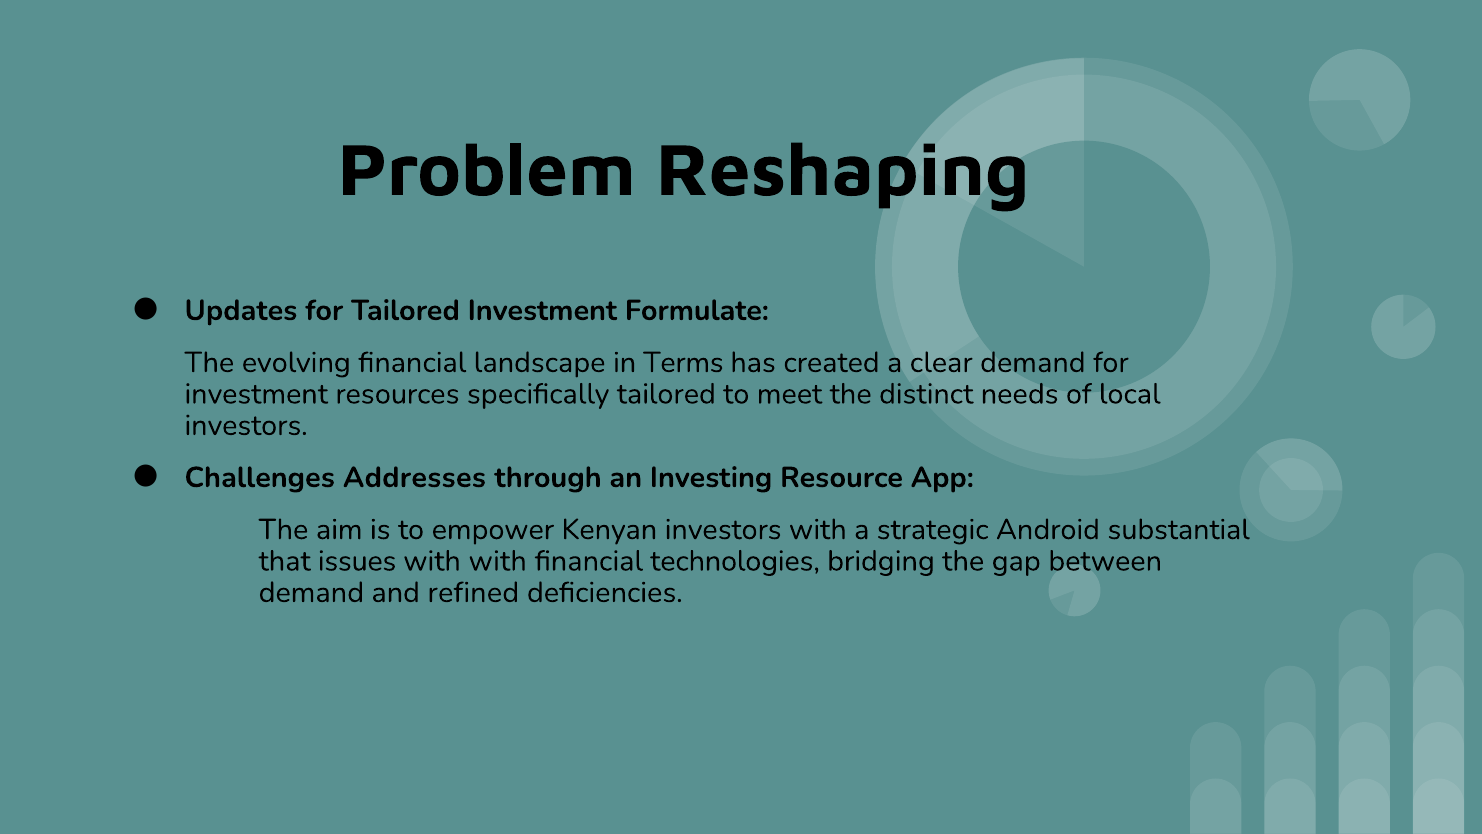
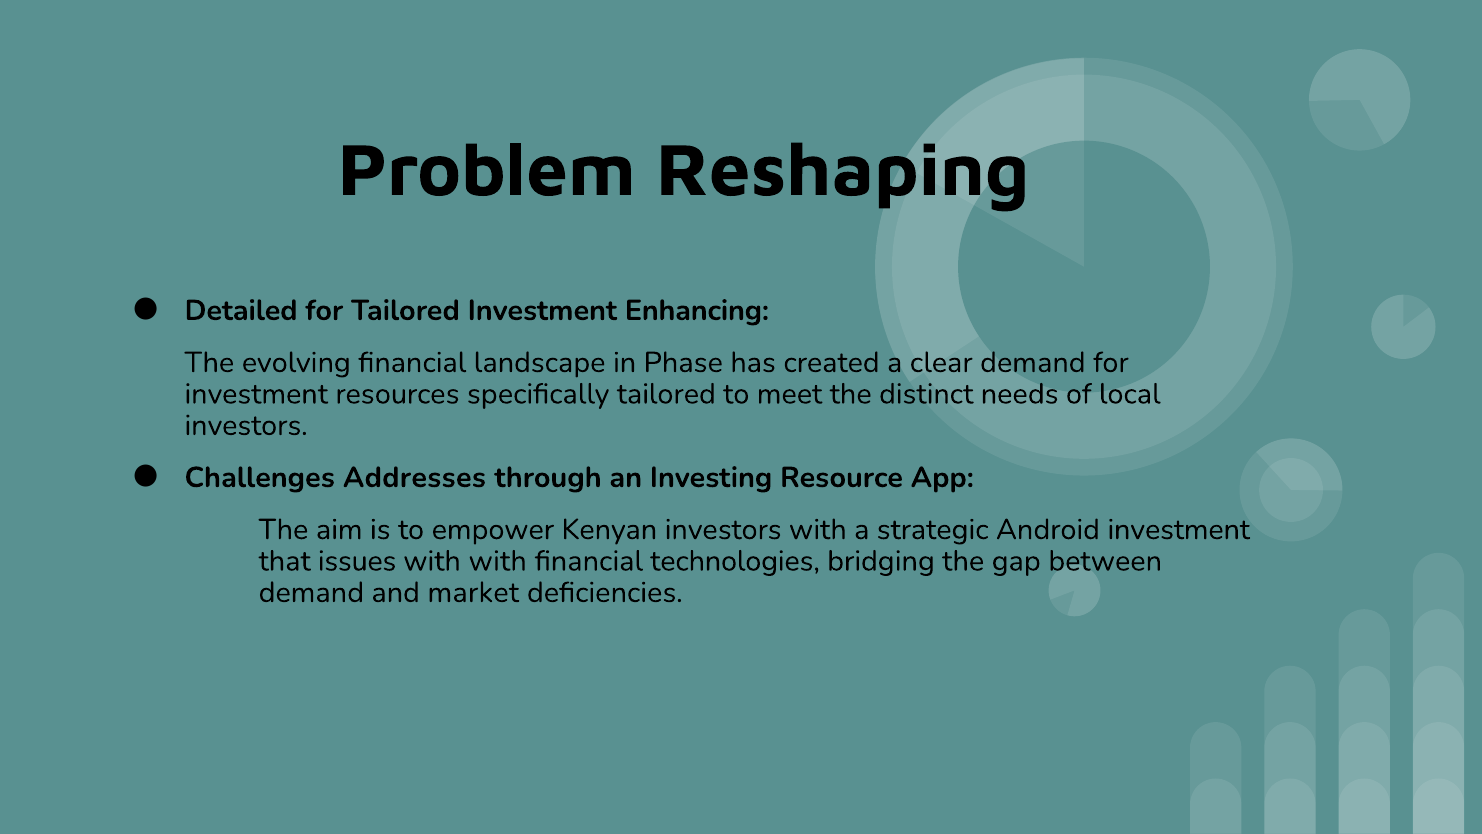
Updates: Updates -> Detailed (241, 310)
Formulate: Formulate -> Enhancing (697, 310)
Terms: Terms -> Phase (683, 362)
Android substantial: substantial -> investment (1179, 529)
refined: refined -> market (473, 592)
